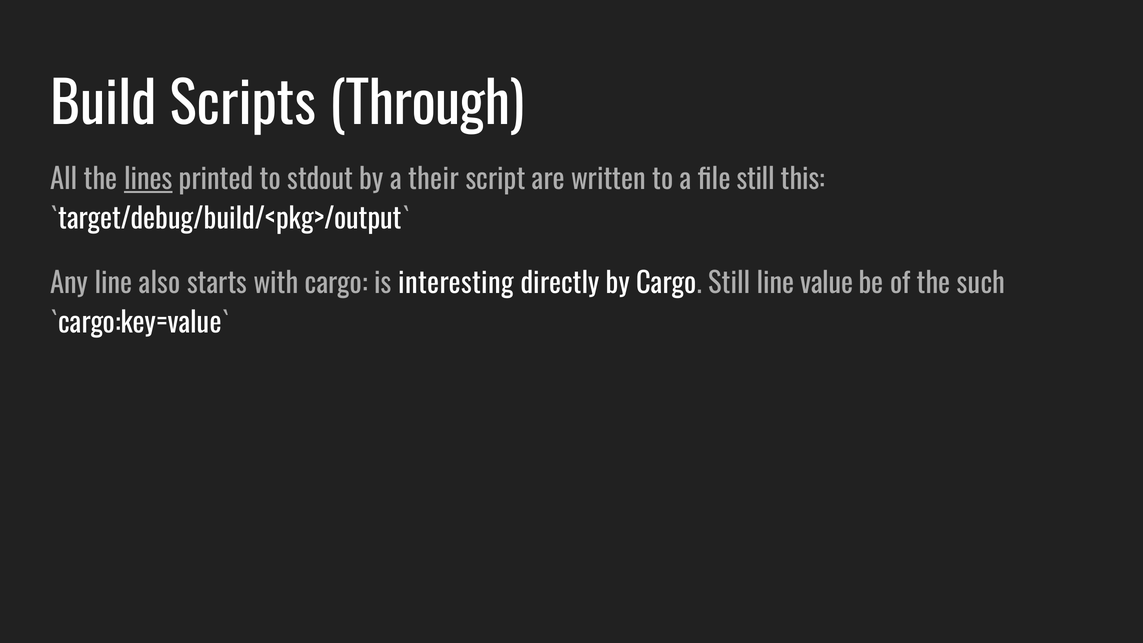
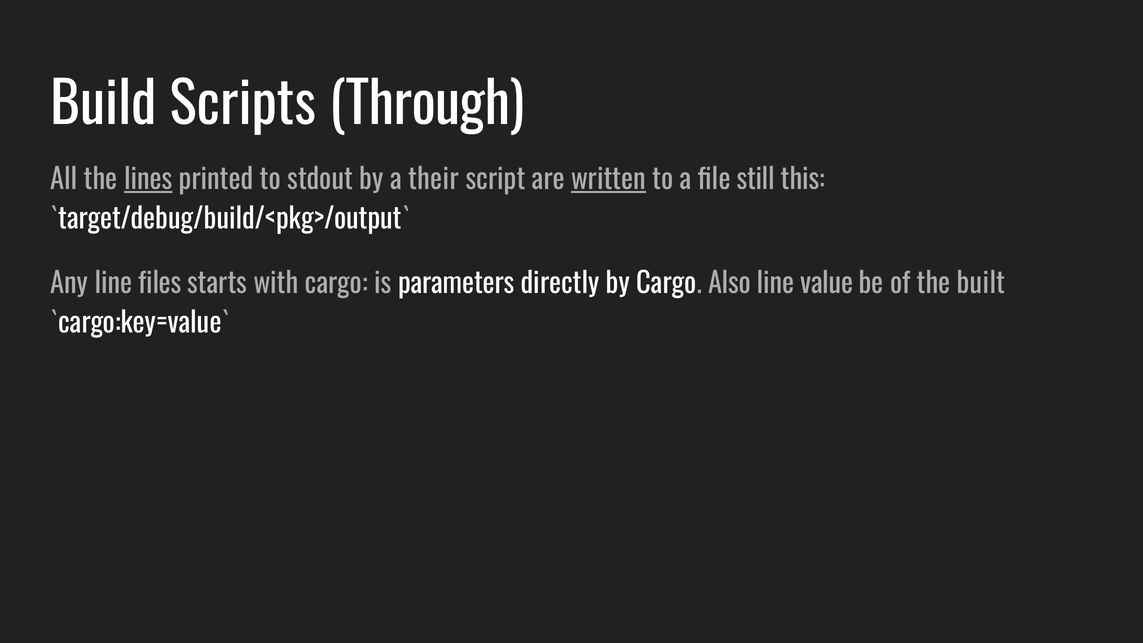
written underline: none -> present (609, 180)
also: also -> files (160, 284)
interesting: interesting -> parameters (456, 284)
Cargo Still: Still -> Also (729, 284)
such: such -> built (981, 284)
